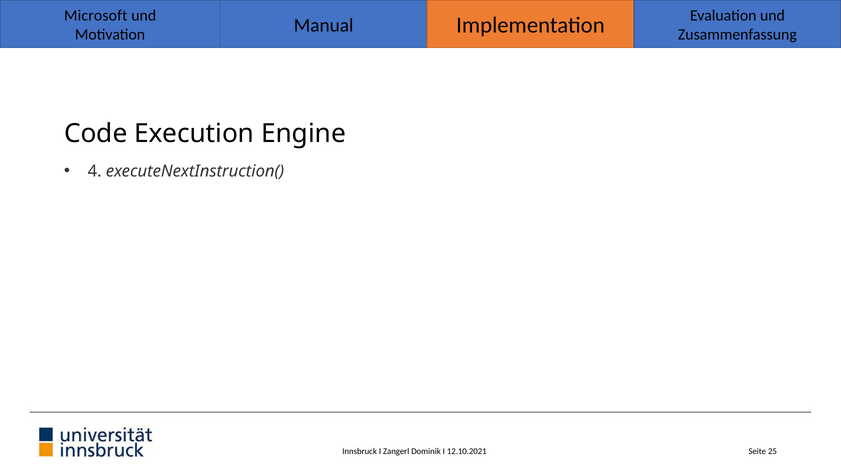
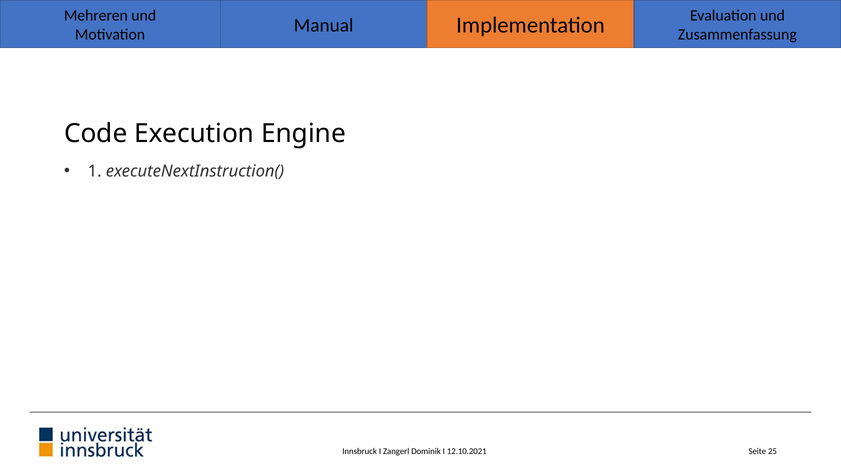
Microsoft: Microsoft -> Mehreren (96, 16)
4: 4 -> 1 (95, 171)
